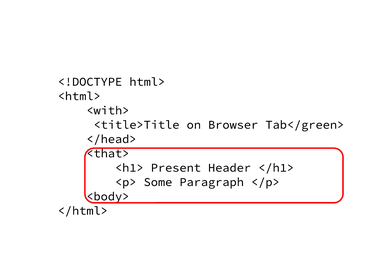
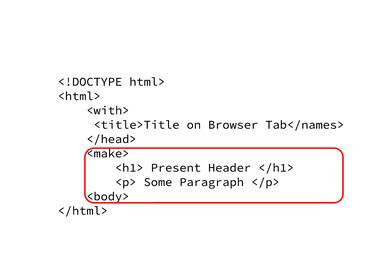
Tab</green>: Tab</green> -> Tab</names> (305, 125)
<that>: <that> -> <make> (108, 154)
